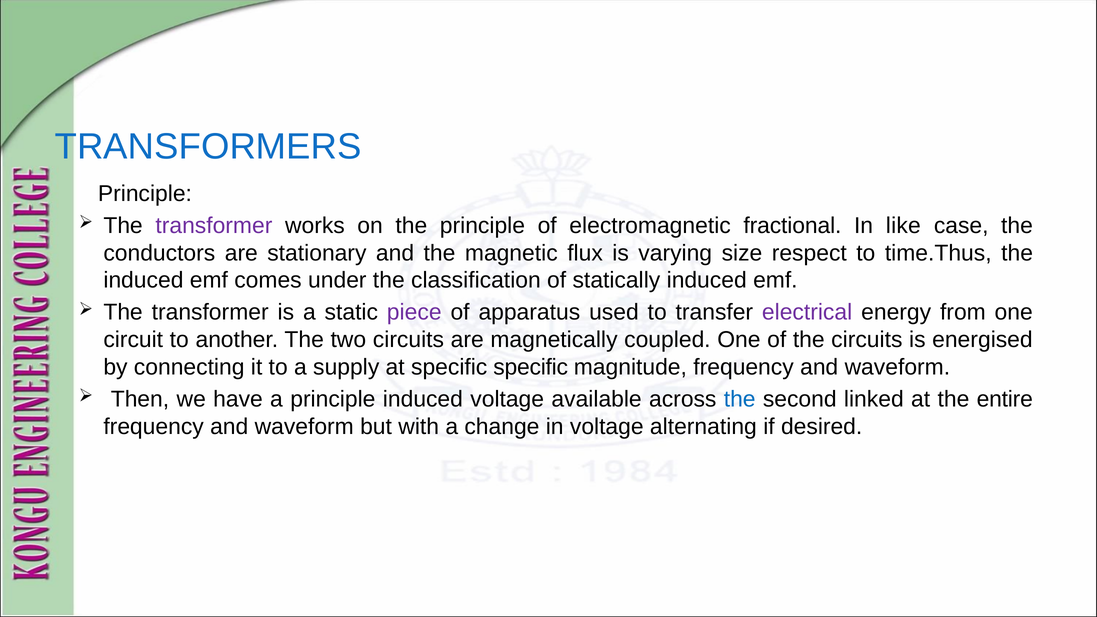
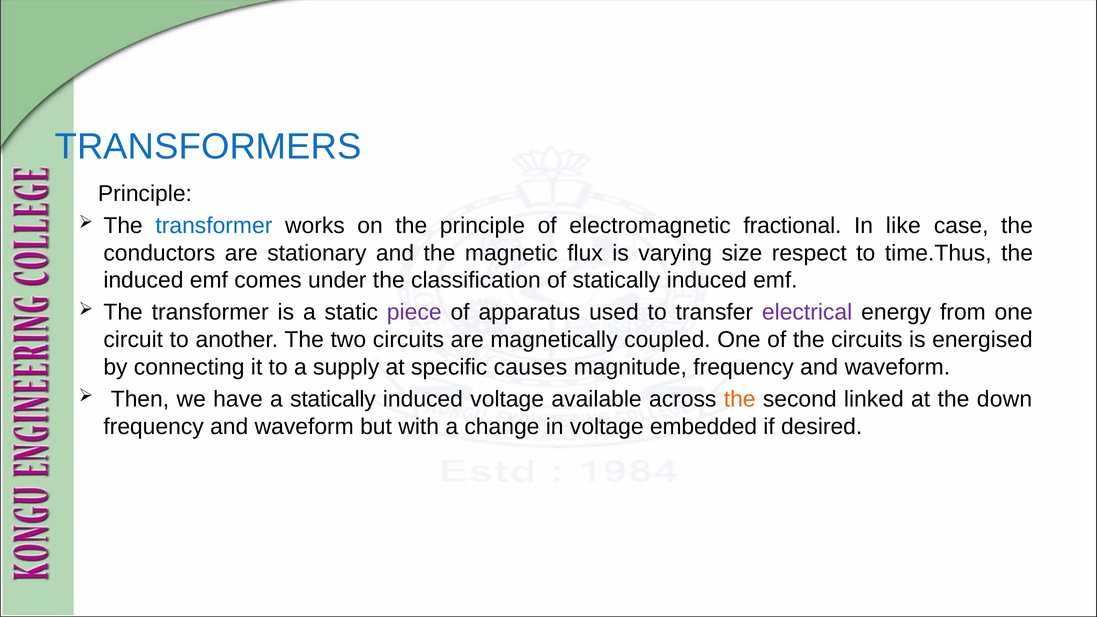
transformer colour: purple -> blue (214, 226)
specific specific: specific -> causes (530, 367)
a principle: principle -> statically (333, 399)
the colour: blue -> orange (740, 399)
entire: entire -> down (1005, 399)
alternating: alternating -> embedded (703, 427)
